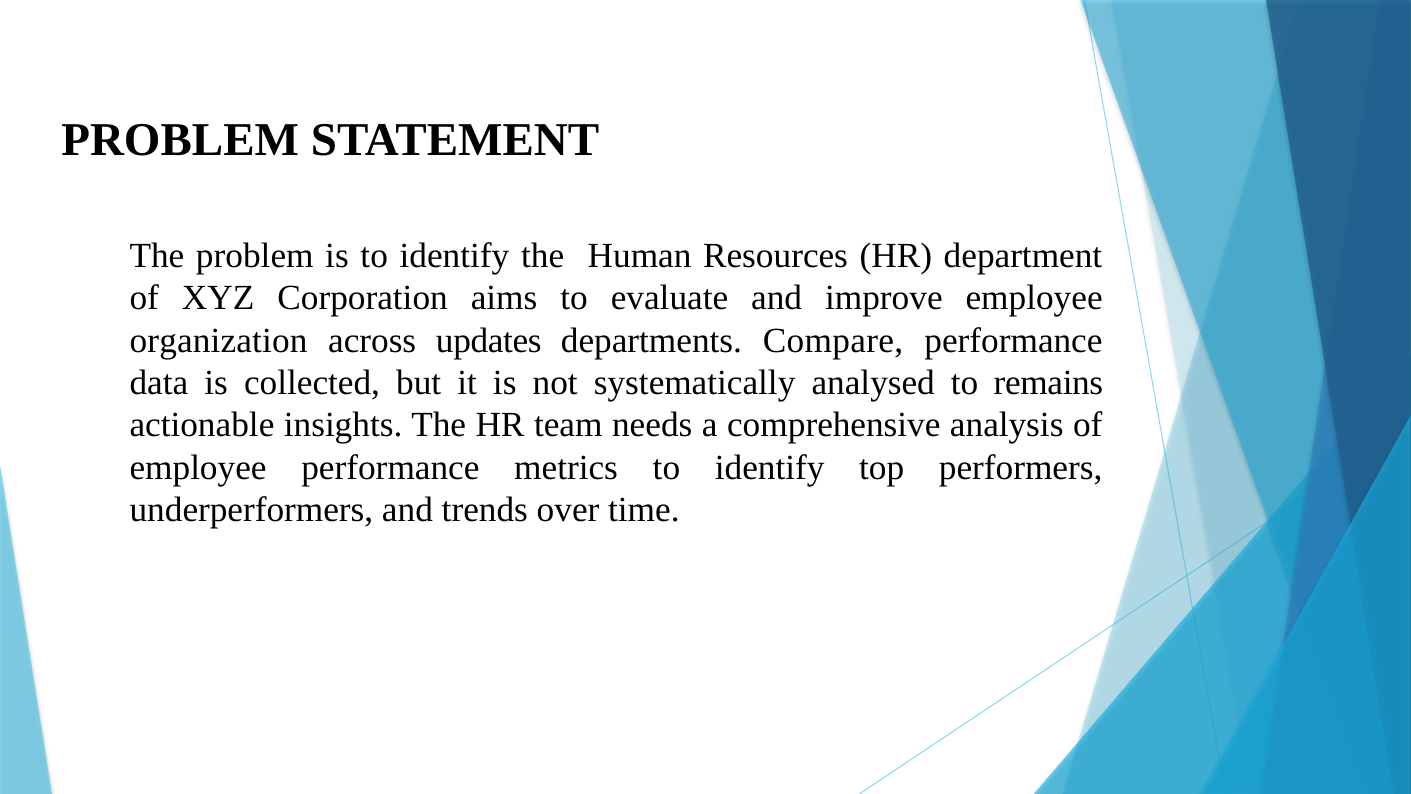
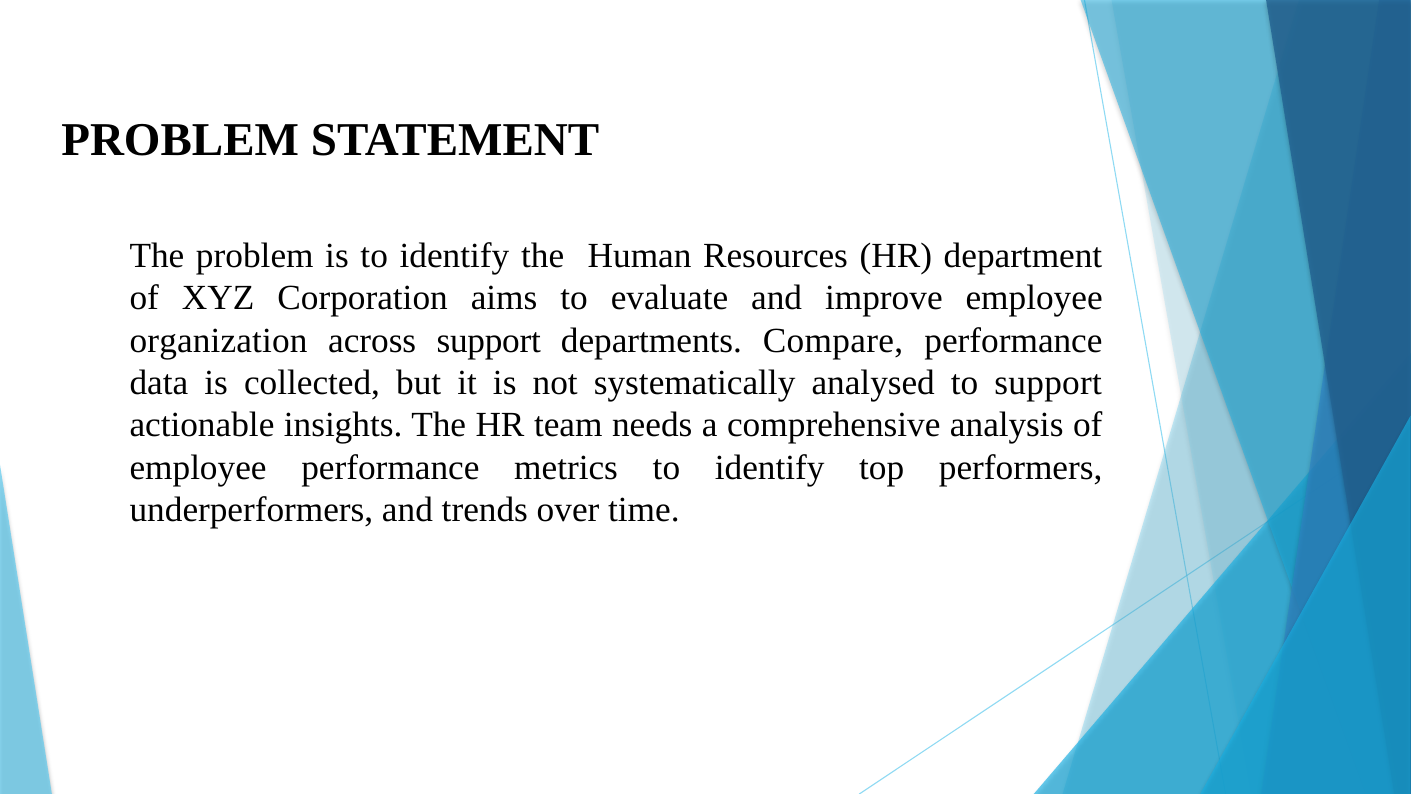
across updates: updates -> support (489, 340)
to remains: remains -> support (1048, 383)
